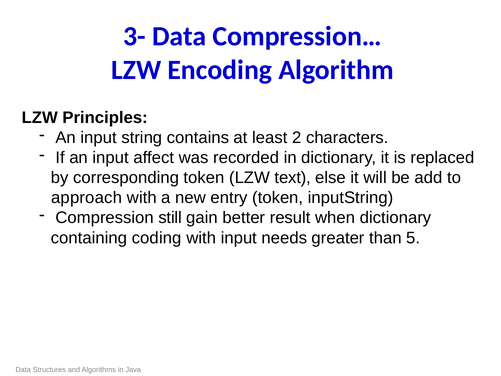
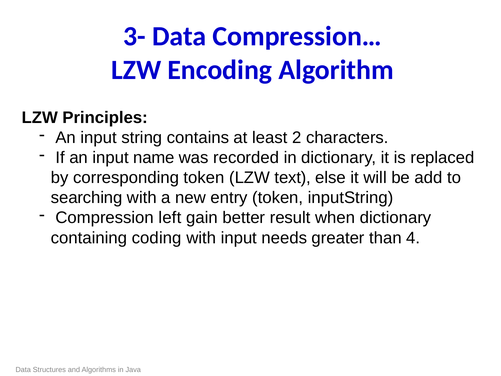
affect: affect -> name (154, 158)
approach: approach -> searching (87, 198)
still: still -> left (170, 218)
5: 5 -> 4 (413, 238)
